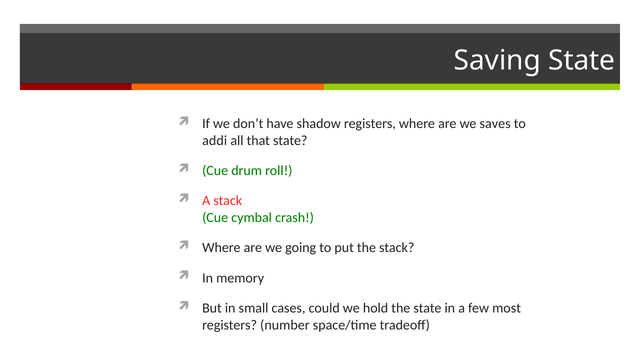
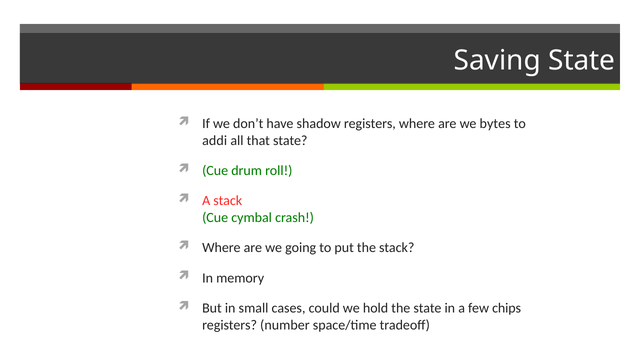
saves: saves -> bytes (495, 124)
most: most -> chips (507, 308)
